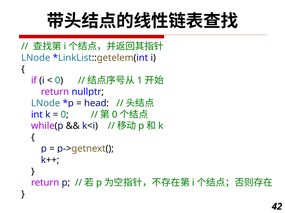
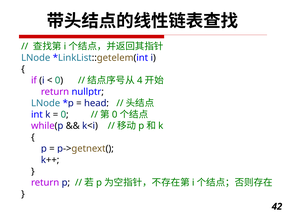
1: 1 -> 4 (140, 81)
